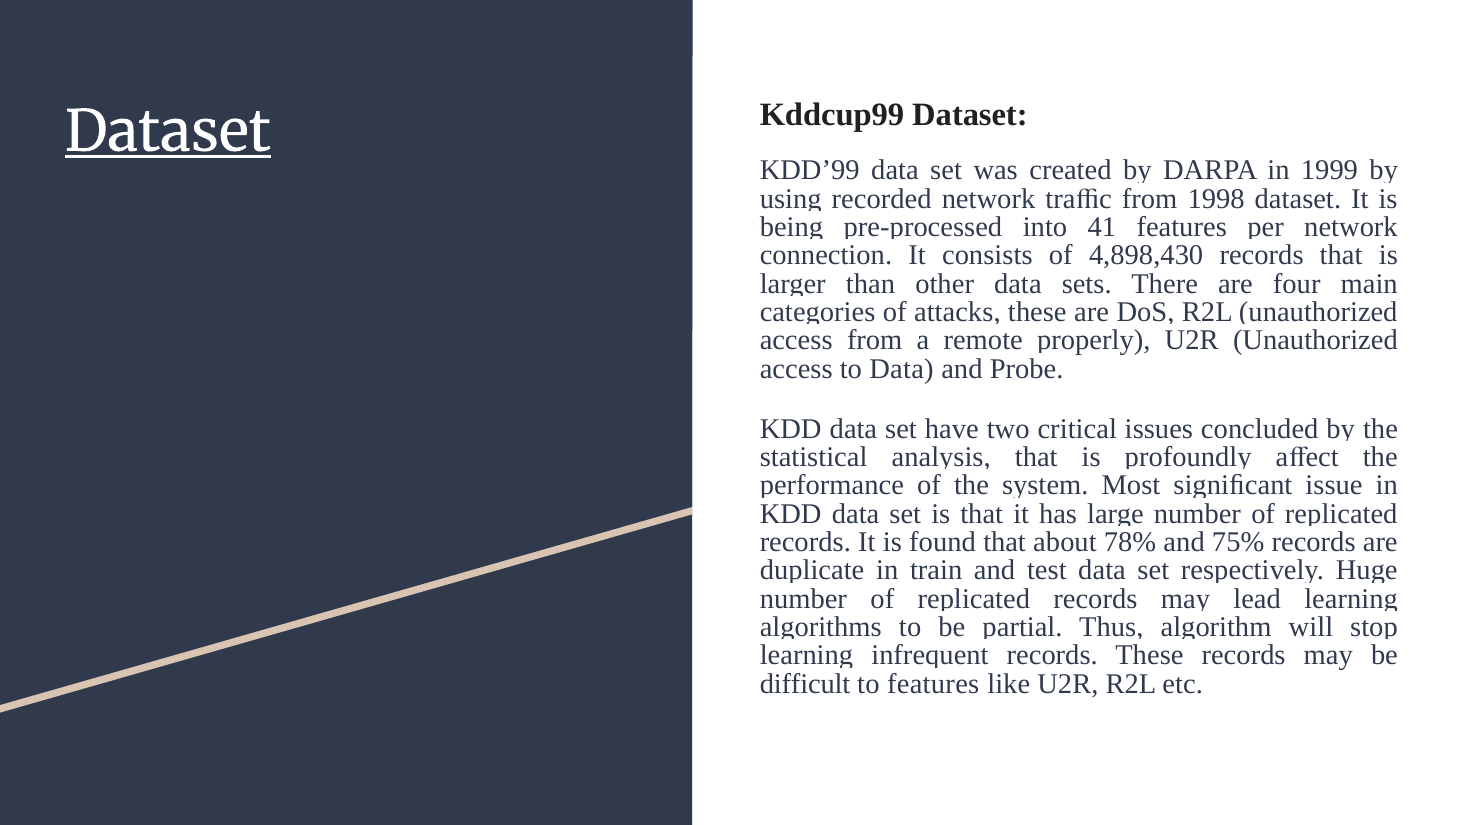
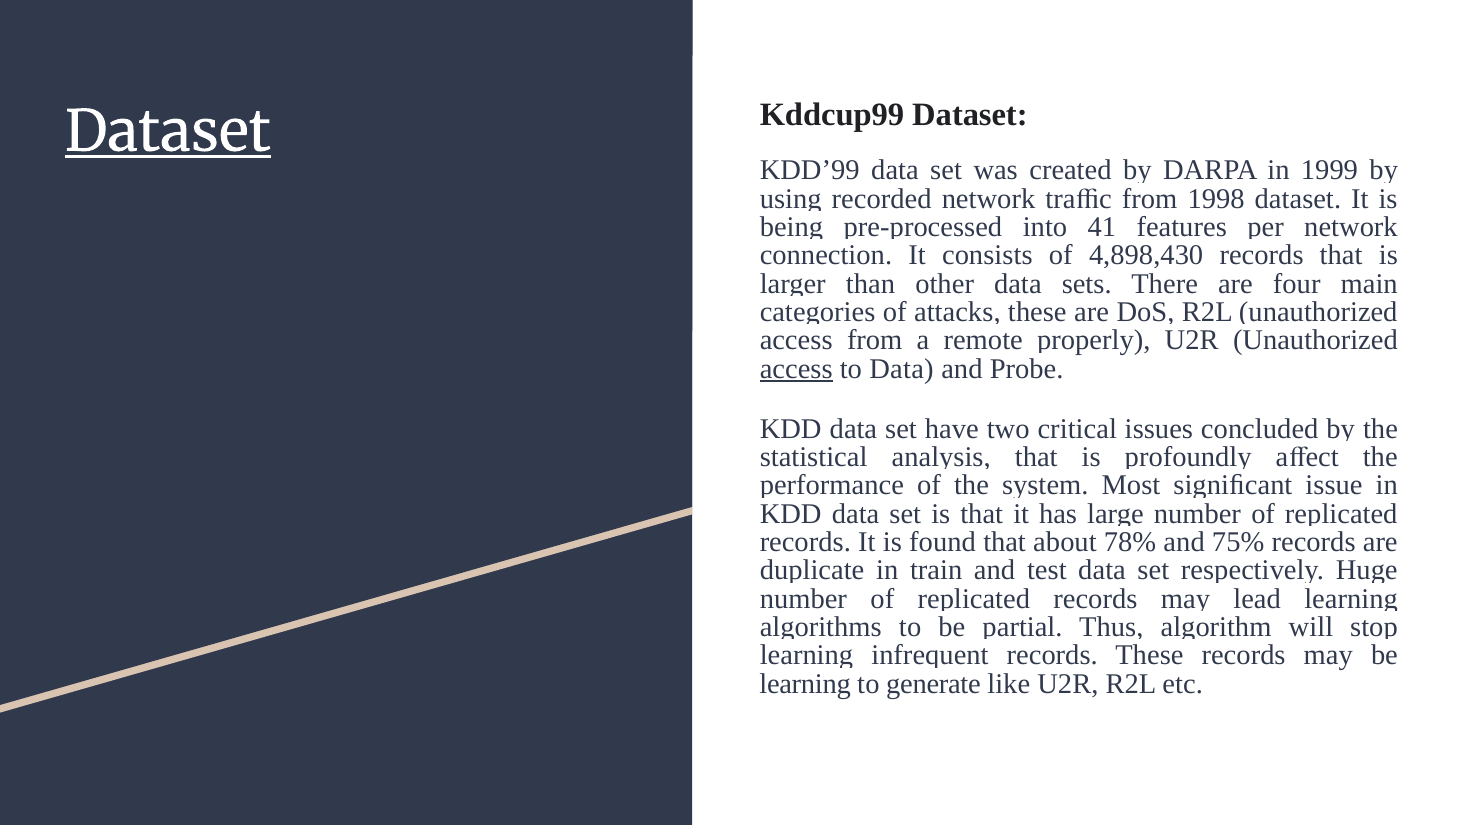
access underline: none -> present (796, 369)
difficult: difficult -> learning (805, 684)
to features: features -> generate (933, 684)
